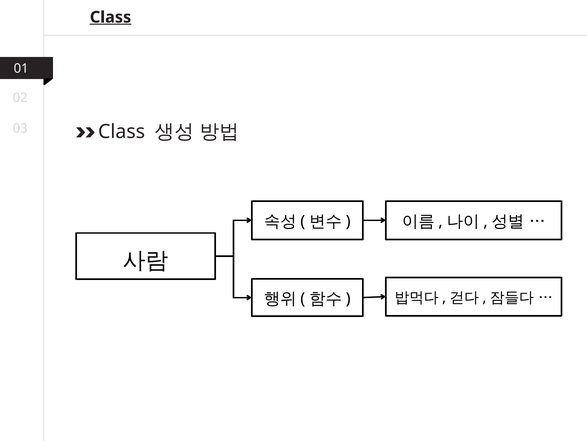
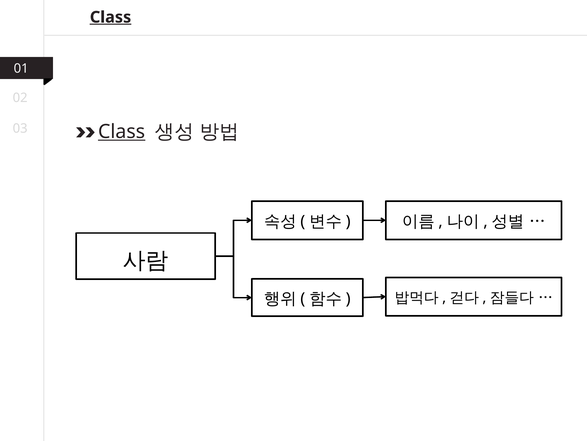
Class underline: none -> present (122, 131)
